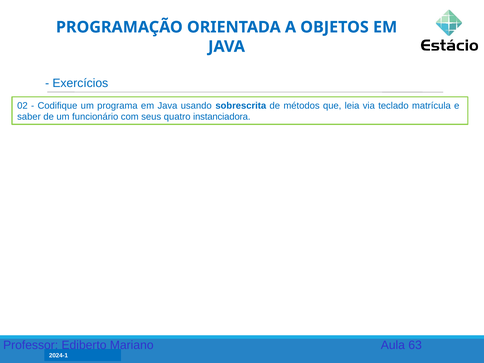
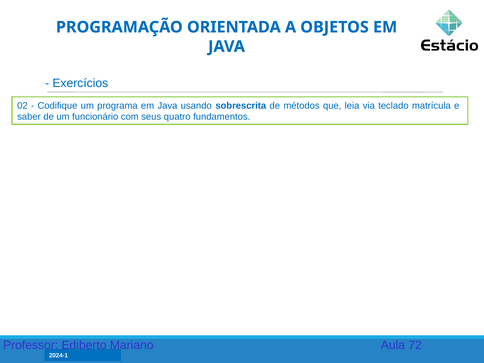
instanciadora: instanciadora -> fundamentos (222, 117)
63: 63 -> 72 (415, 345)
